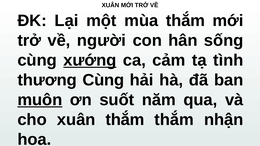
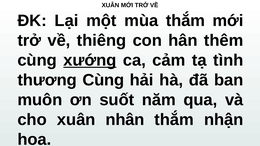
người: người -> thiêng (101, 41)
sống: sống -> thêm (224, 41)
muôn underline: present -> none (40, 100)
xuân thắm: thắm -> nhân (125, 120)
